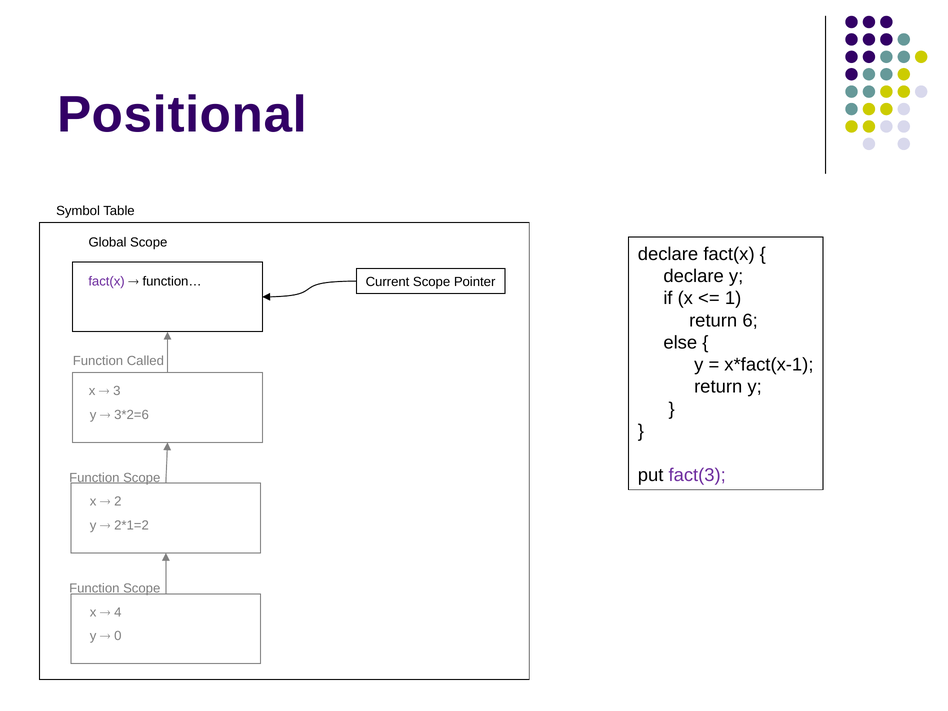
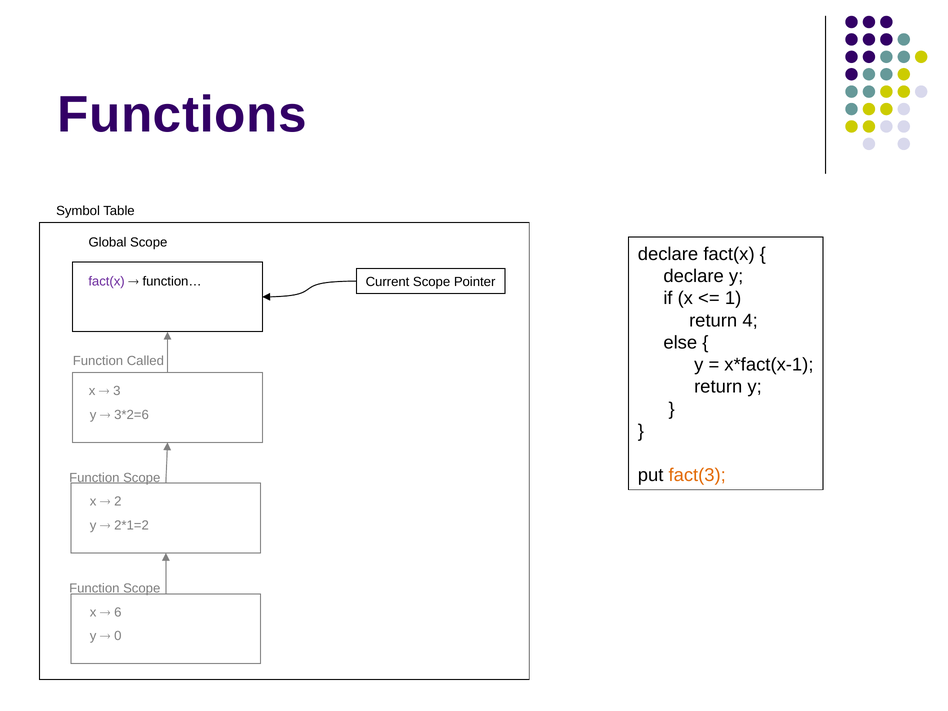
Positional: Positional -> Functions (182, 115)
6: 6 -> 4 (750, 320)
fact(3 colour: purple -> orange (697, 475)
4: 4 -> 6 (118, 612)
